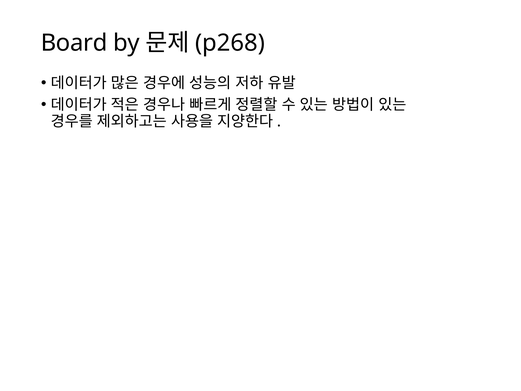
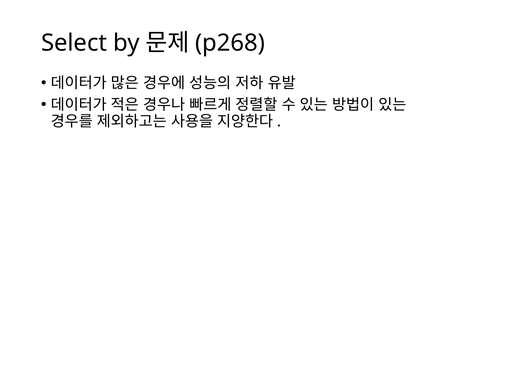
Board: Board -> Select (74, 43)
